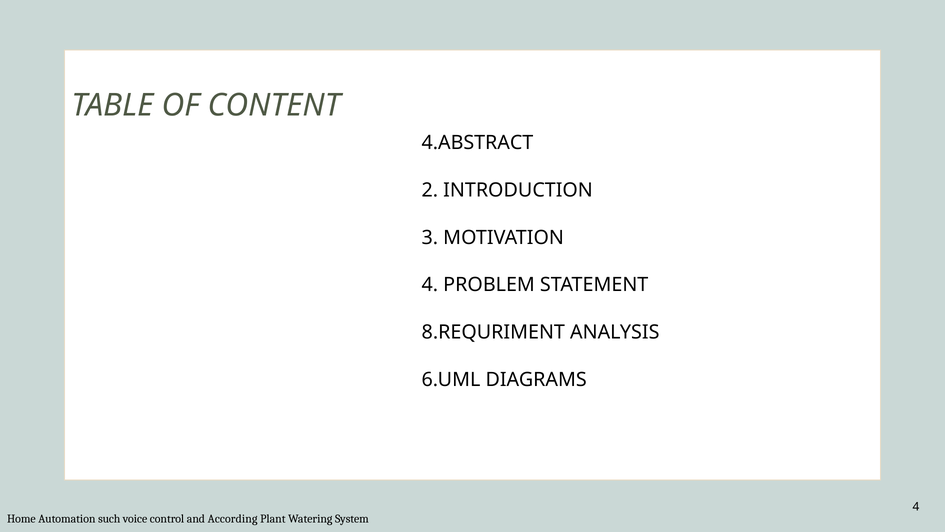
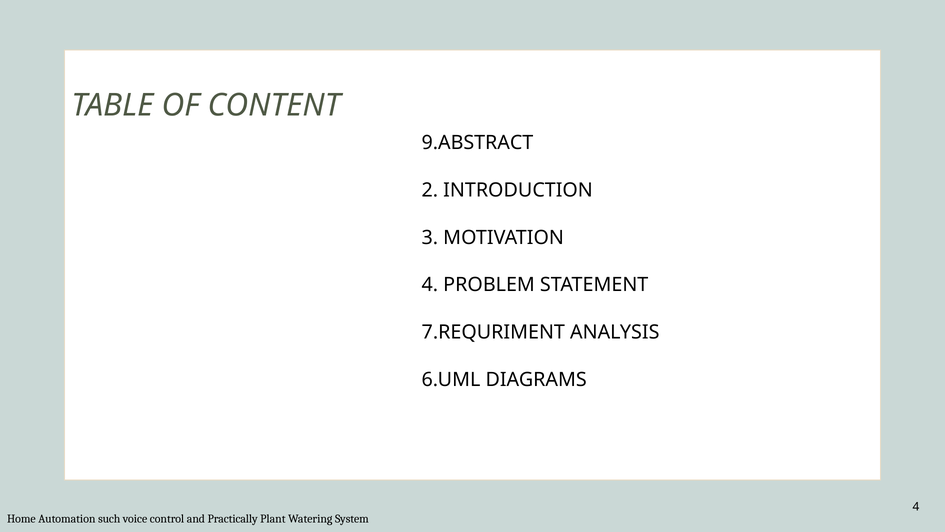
4.ABSTRACT: 4.ABSTRACT -> 9.ABSTRACT (477, 143)
8.REQURIMENT: 8.REQURIMENT -> 7.REQURIMENT (493, 332)
According: According -> Practically (233, 518)
